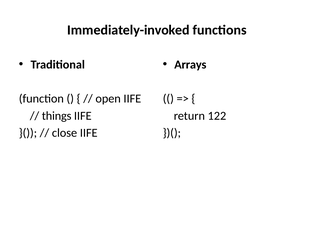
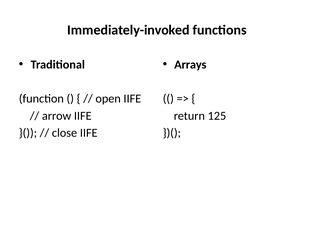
things: things -> arrow (57, 116)
122: 122 -> 125 (217, 116)
